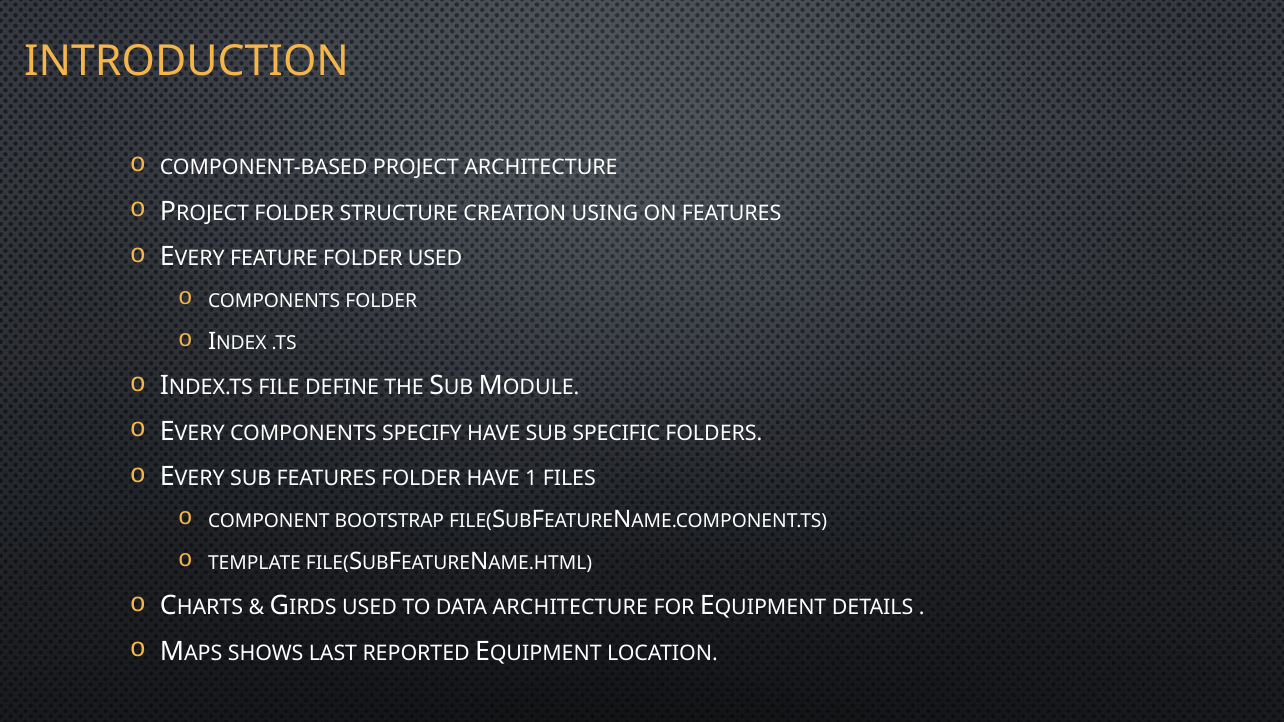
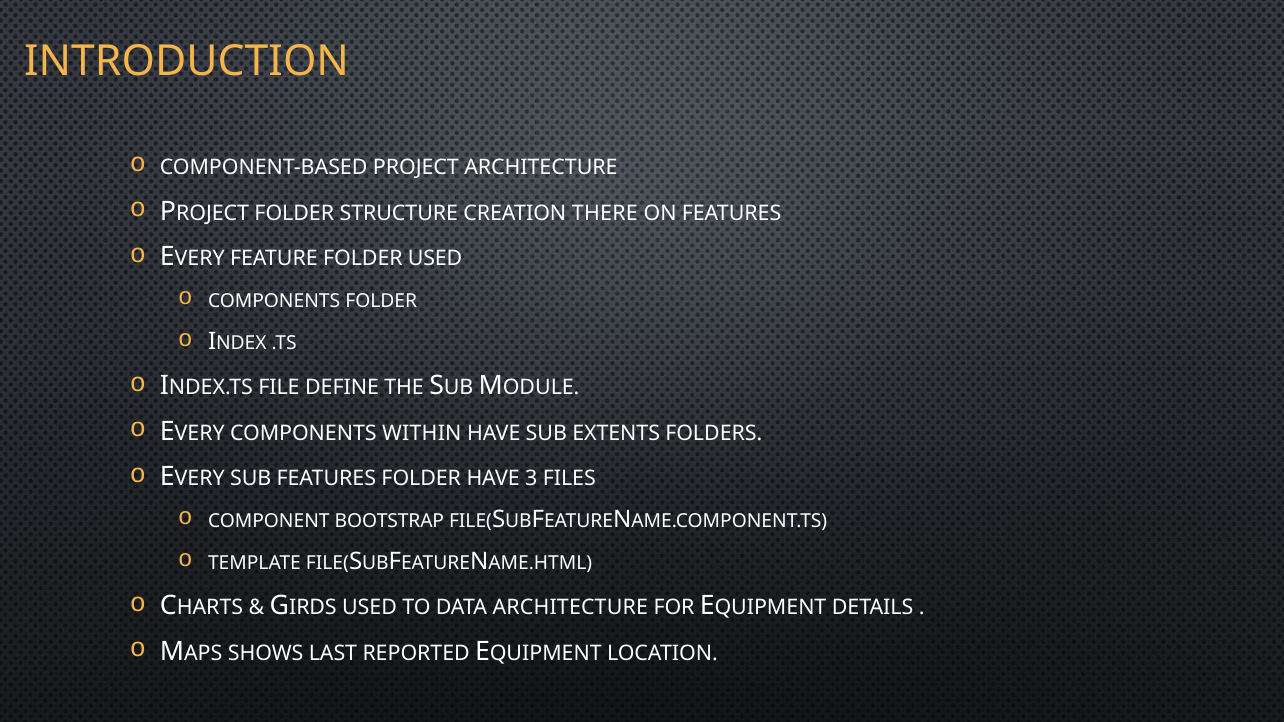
USING: USING -> THERE (605, 213)
SPECIFY: SPECIFY -> WITHIN (422, 433)
SPECIFIC: SPECIFIC -> EXTENTS (616, 433)
1: 1 -> 3 (531, 479)
